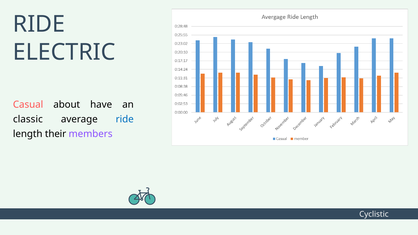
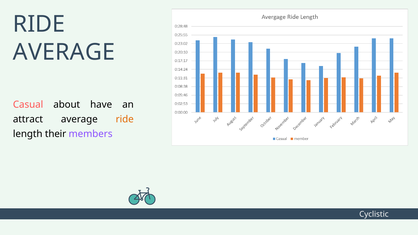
ELECTRIC: ELECTRIC -> AVERAGE (64, 52)
classic: classic -> attract (28, 119)
ride colour: blue -> orange (125, 119)
